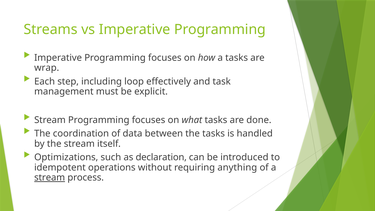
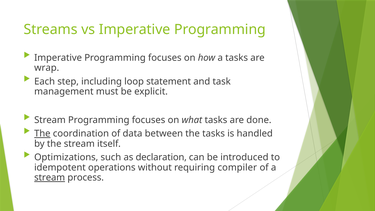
effectively: effectively -> statement (169, 81)
The underline: none -> present (42, 134)
anything: anything -> compiler (237, 167)
